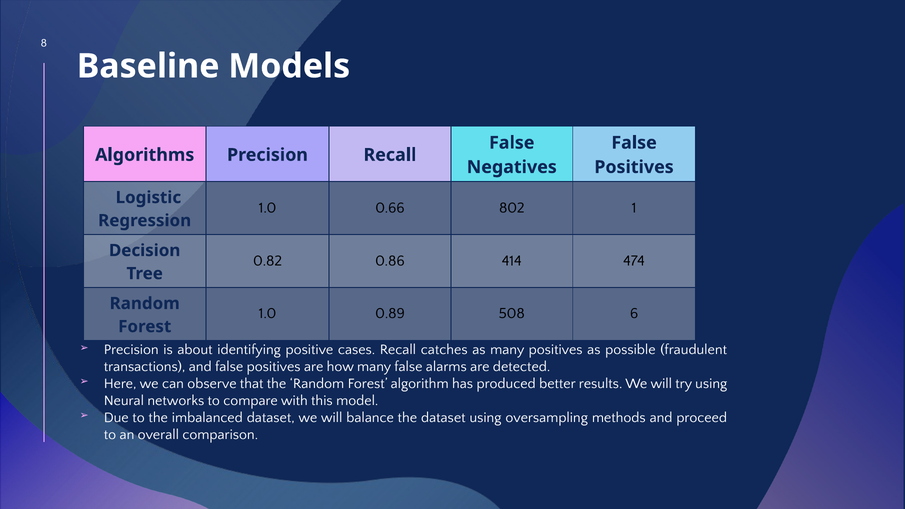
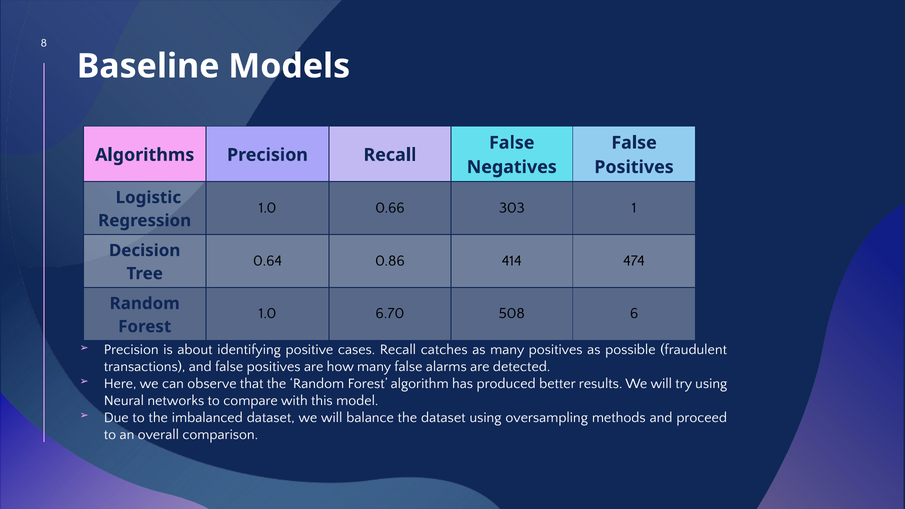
802: 802 -> 303 (512, 208)
0.82: 0.82 -> 0.64 (268, 261)
0.89: 0.89 -> 6.70 (390, 314)
